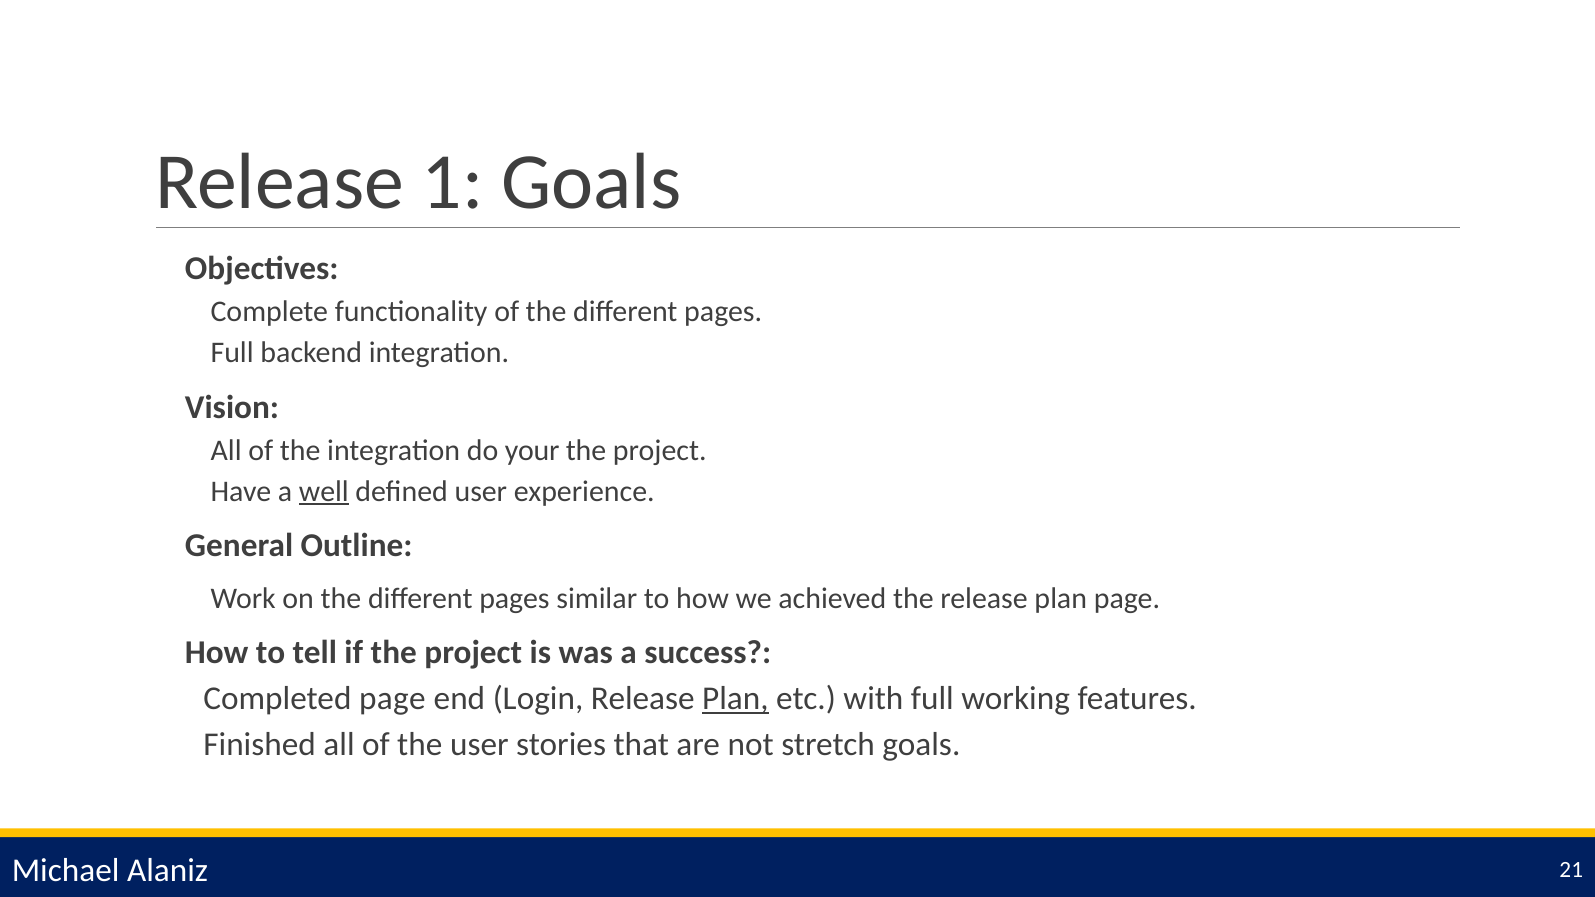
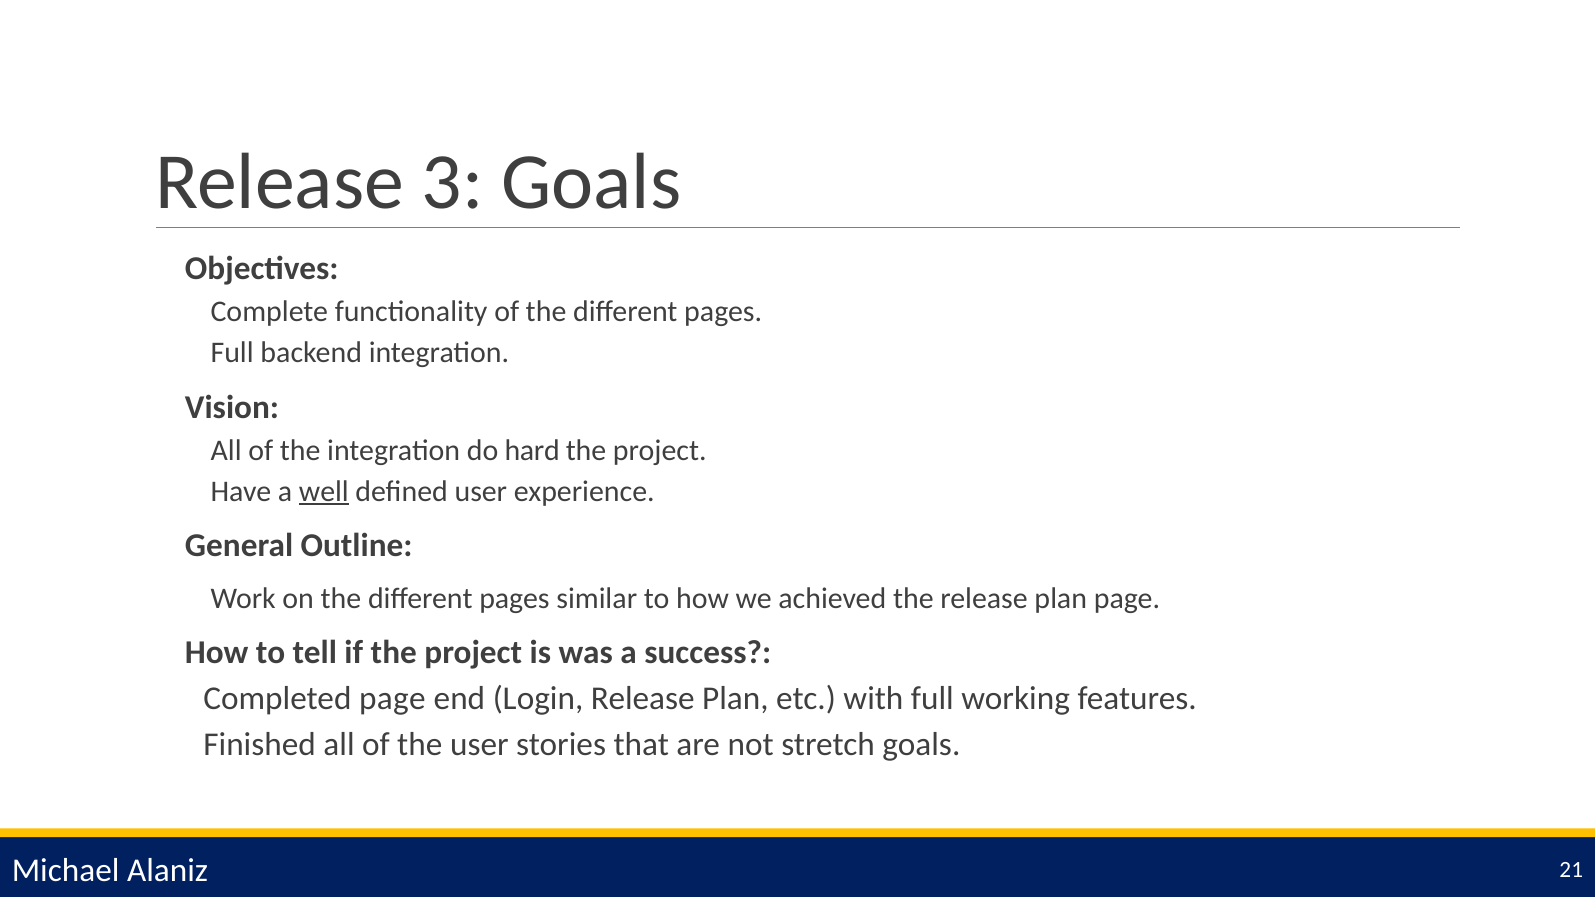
1: 1 -> 3 (453, 182)
your: your -> hard (532, 450)
Plan underline: present -> none (735, 699)
